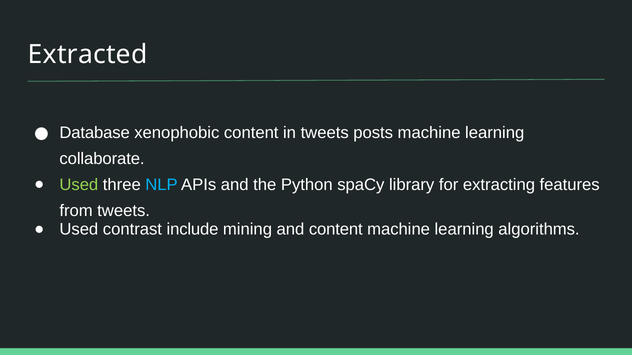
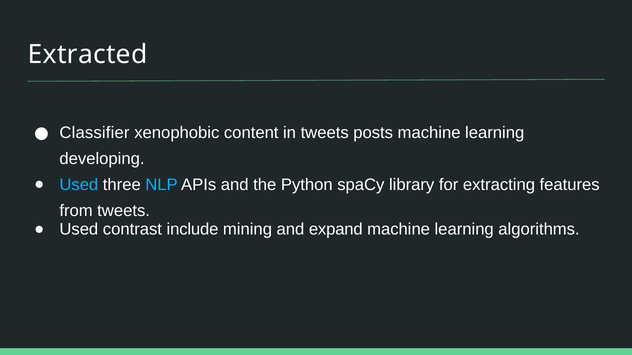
Database: Database -> Classifier (94, 133)
collaborate: collaborate -> developing (102, 159)
Used colour: light green -> light blue (79, 185)
and content: content -> expand (336, 230)
